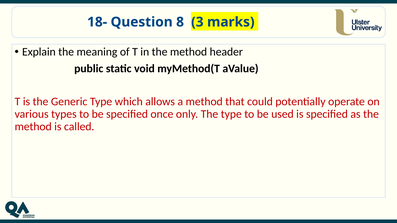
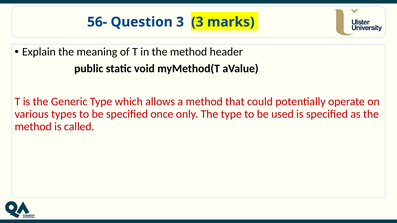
18-: 18- -> 56- (97, 22)
Question 8: 8 -> 3 (180, 22)
